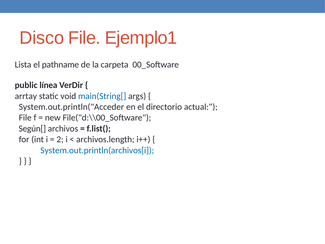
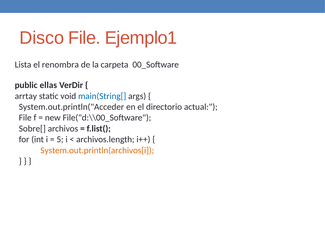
pathname: pathname -> renombra (60, 65)
línea: línea -> ellas (48, 85)
Según[: Según[ -> Sobre[ (32, 128)
2: 2 -> 5 (60, 139)
System.out.println(archivos[i colour: blue -> orange (97, 150)
